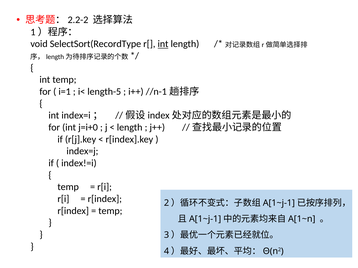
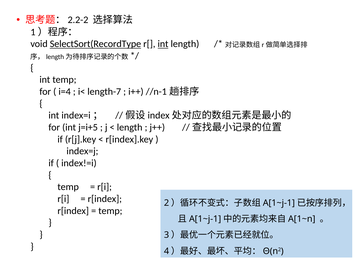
SelectSort(RecordType underline: none -> present (95, 44)
i=1: i=1 -> i=4 (65, 92)
length-5: length-5 -> length-7 (104, 92)
j=i+0: j=i+0 -> j=i+5 (88, 128)
